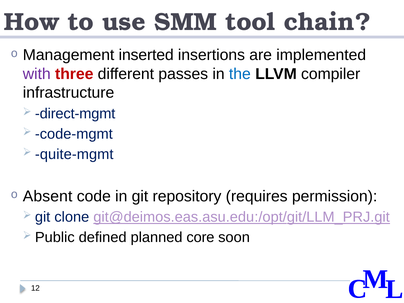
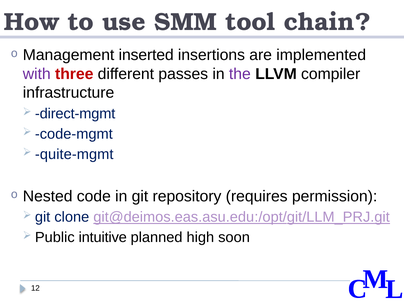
the colour: blue -> purple (240, 74)
Absent: Absent -> Nested (48, 196)
defined: defined -> intuitive (103, 237)
core: core -> high (200, 237)
